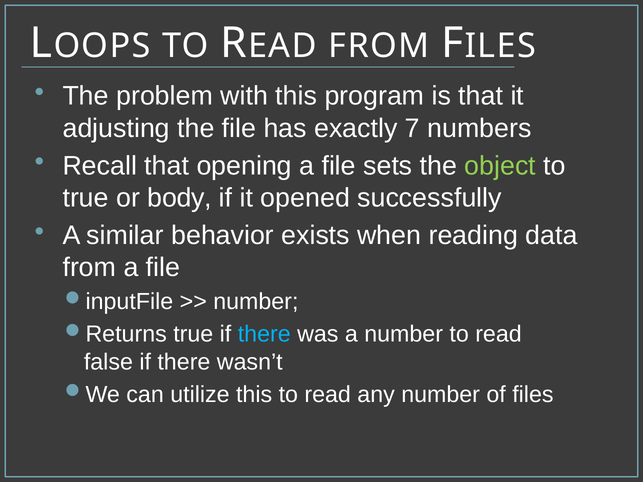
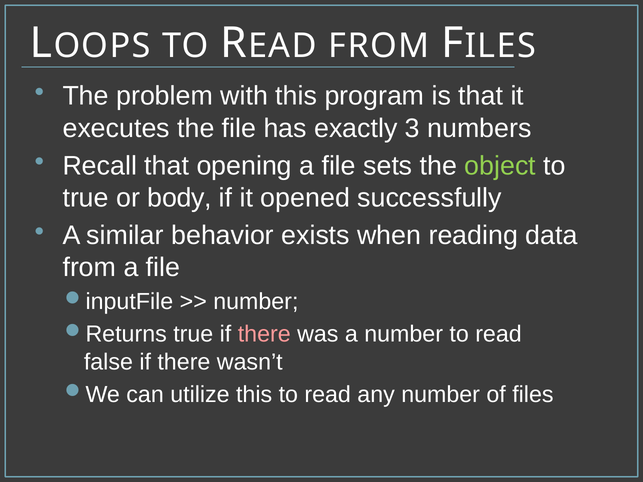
adjusting: adjusting -> executes (116, 128)
7: 7 -> 3 (412, 128)
there colour: light blue -> pink (264, 334)
